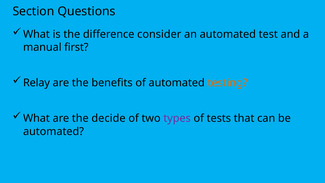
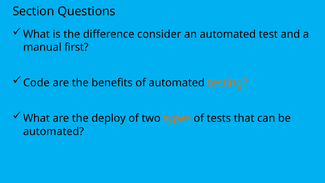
Relay: Relay -> Code (36, 83)
decide: decide -> deploy (109, 118)
types colour: purple -> orange (177, 118)
